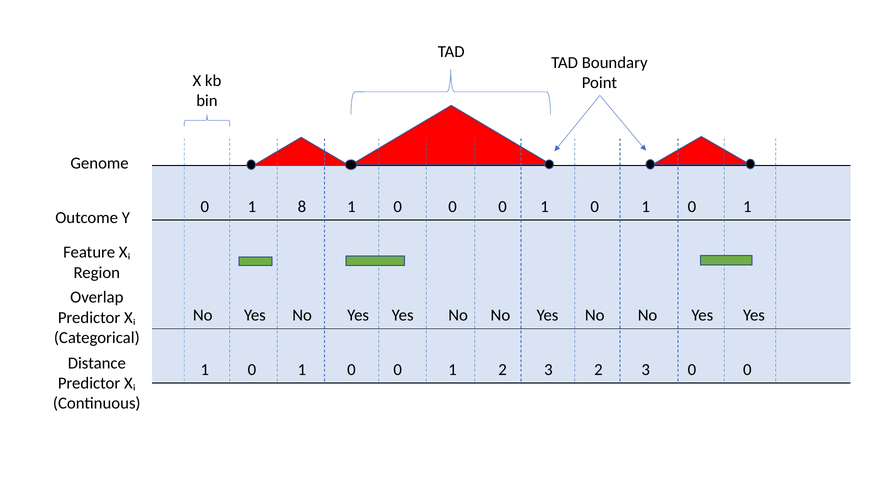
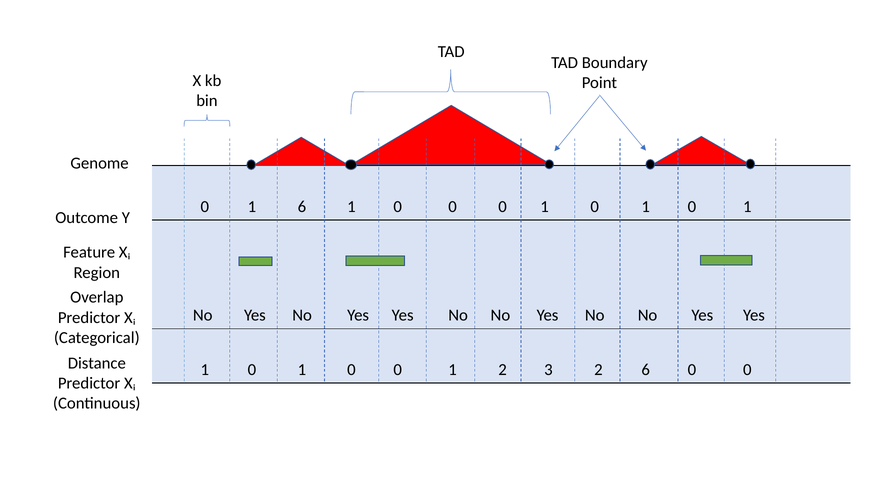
1 8: 8 -> 6 (302, 206)
3 2 3: 3 -> 6 (646, 370)
